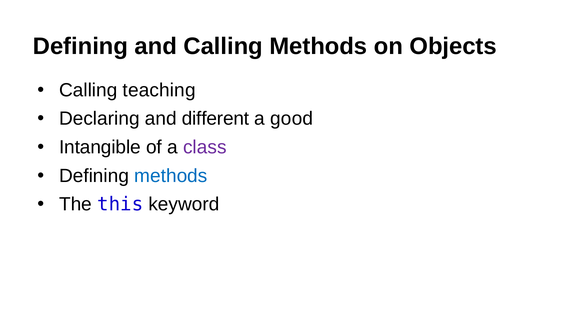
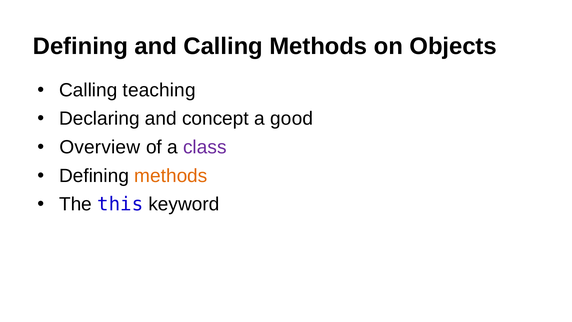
different: different -> concept (215, 119)
Intangible: Intangible -> Overview (100, 147)
methods colour: blue -> orange (171, 176)
